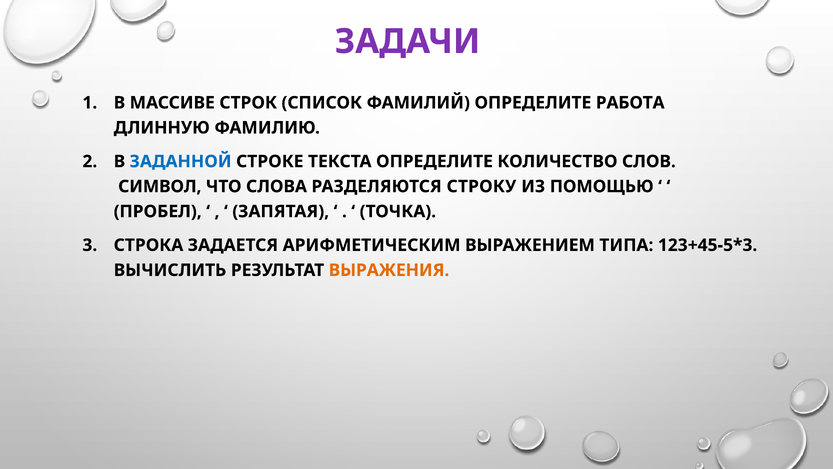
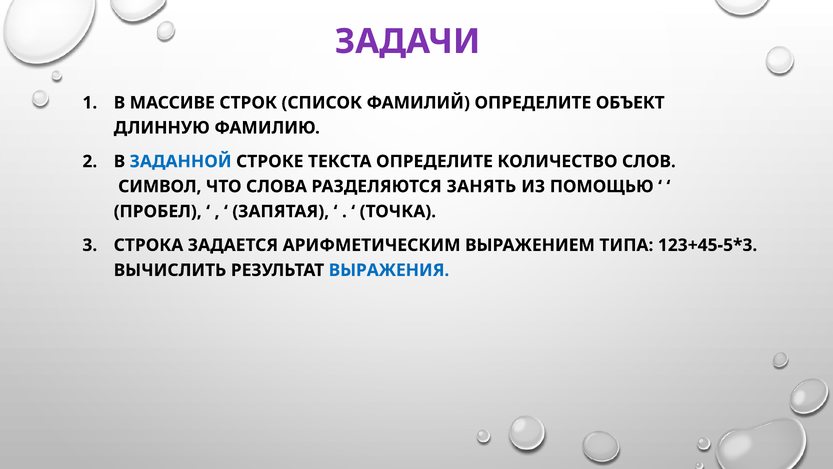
РАБОТА: РАБОТА -> ОБЪЕКТ (630, 103)
СТРОКУ: СТРОКУ -> ЗАНЯТЬ (481, 186)
ВЫРАЖЕНИЯ colour: orange -> blue (389, 270)
